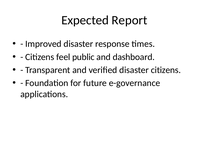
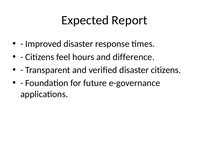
public: public -> hours (83, 57)
dashboard: dashboard -> difference (134, 57)
